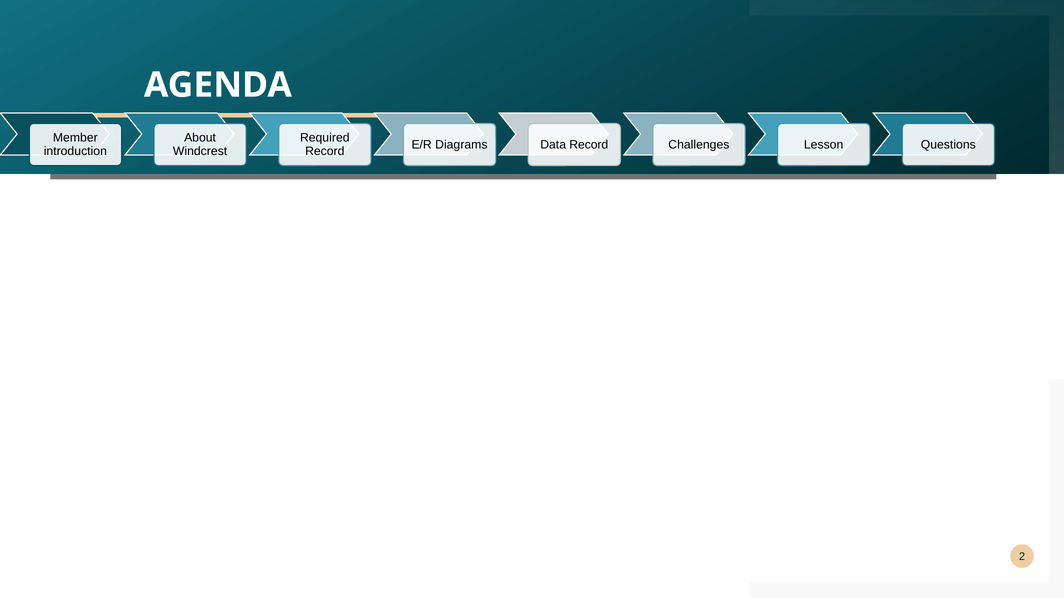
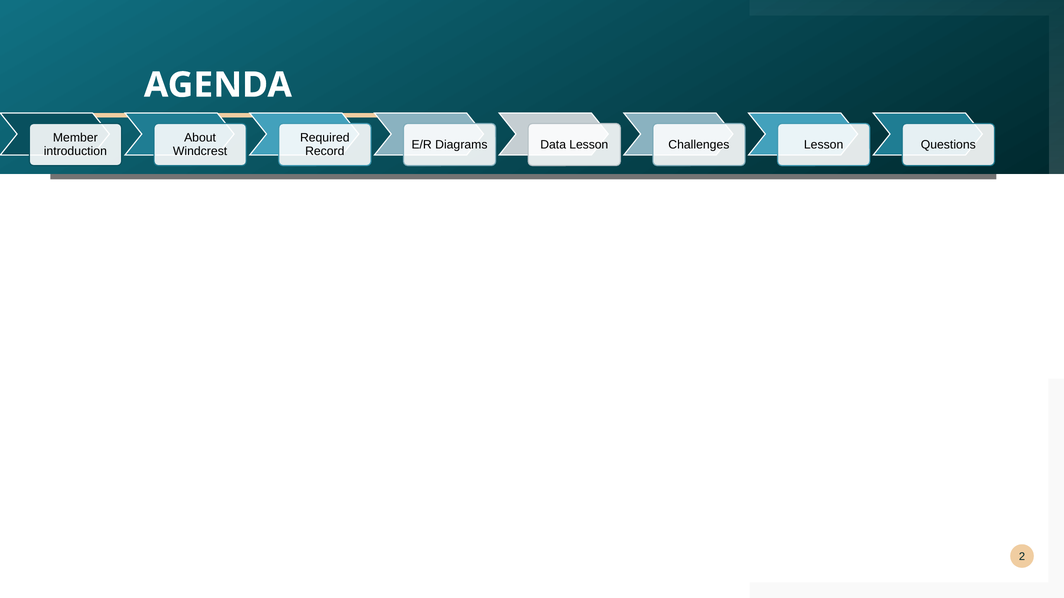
Data Record: Record -> Lesson (589, 145)
